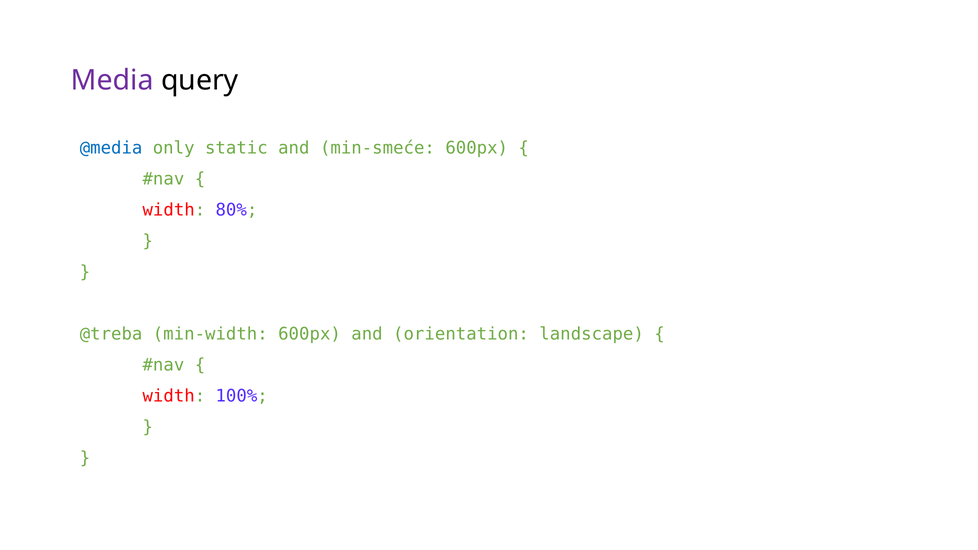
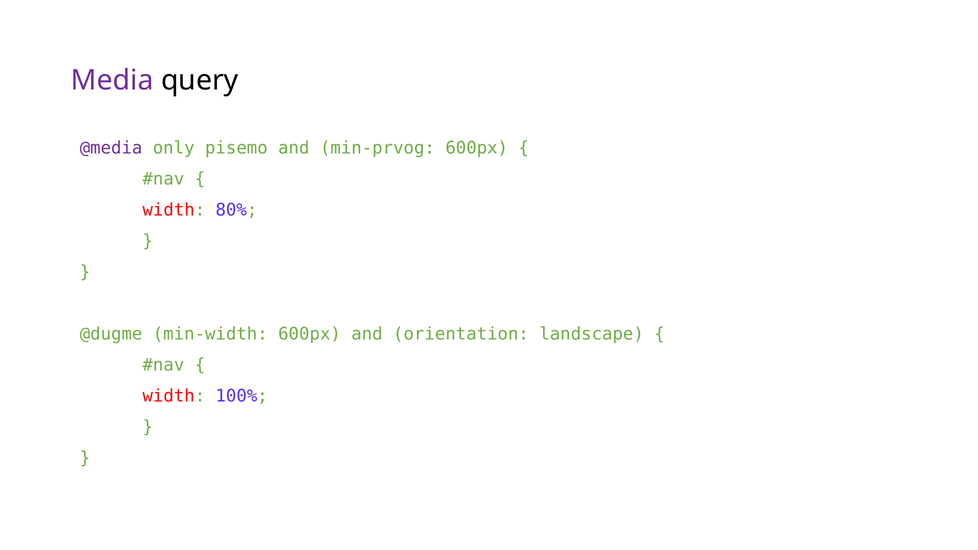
@media colour: blue -> purple (111, 148)
static: static -> pisemo (236, 148)
min-smeće: min-smeće -> min-prvog (377, 148)
@treba: @treba -> @dugme (111, 334)
